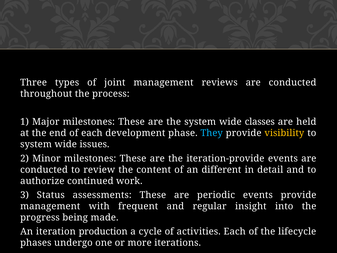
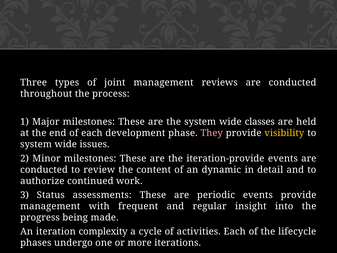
They colour: light blue -> pink (212, 133)
different: different -> dynamic (221, 170)
production: production -> complexity (103, 231)
